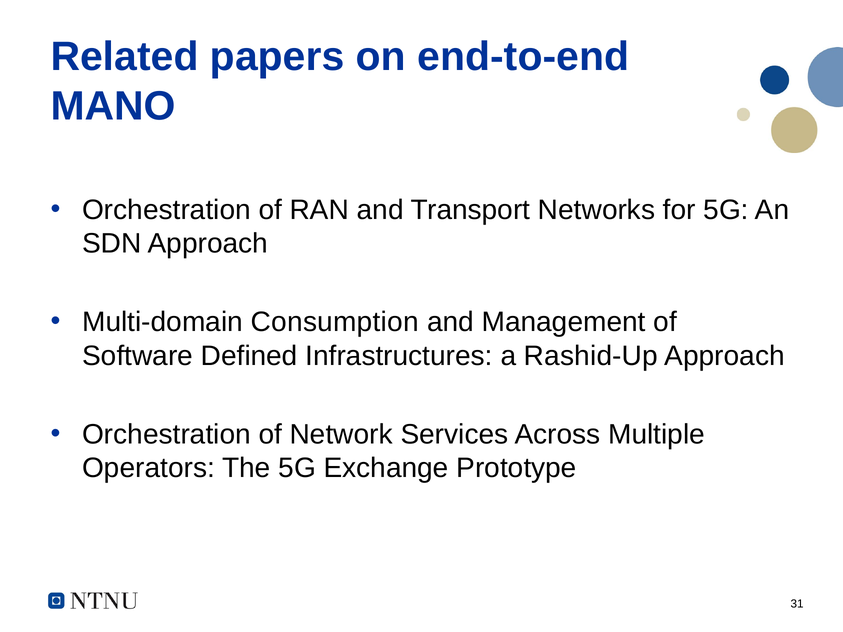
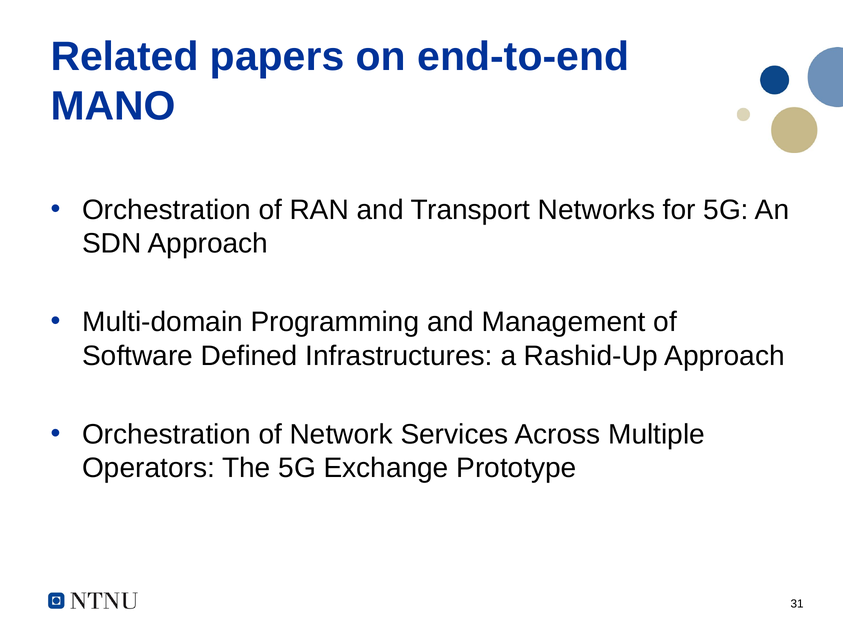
Consumption: Consumption -> Programming (335, 322)
